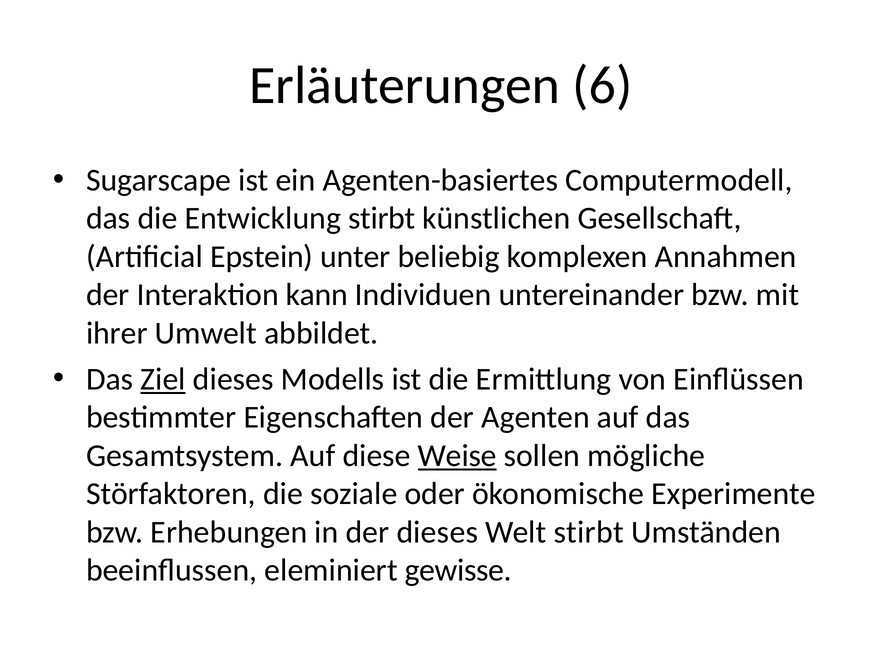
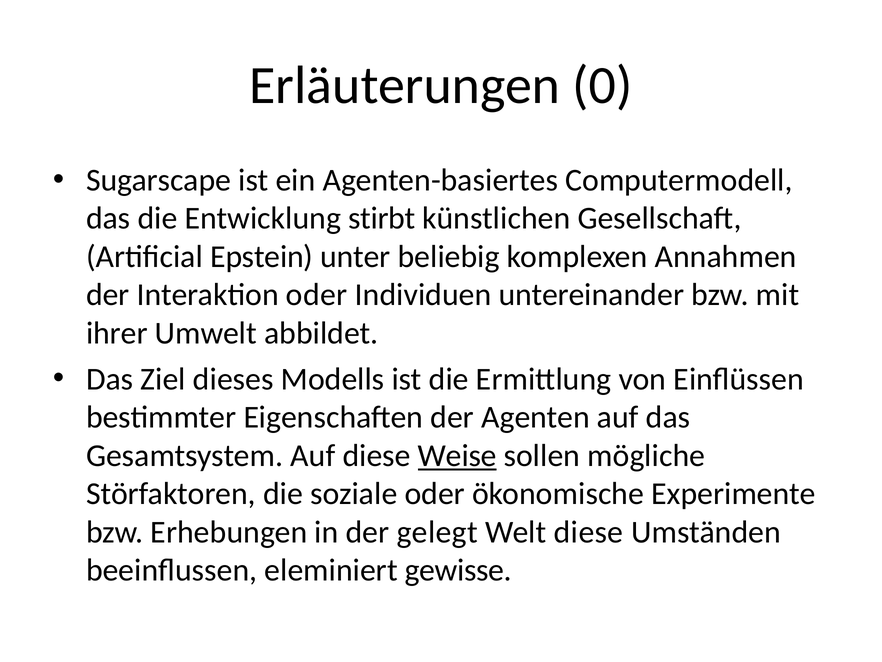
6: 6 -> 0 (602, 85)
Interaktion kann: kann -> oder (317, 295)
Ziel underline: present -> none (163, 379)
der dieses: dieses -> gelegt (437, 532)
Welt stirbt: stirbt -> diese (589, 532)
